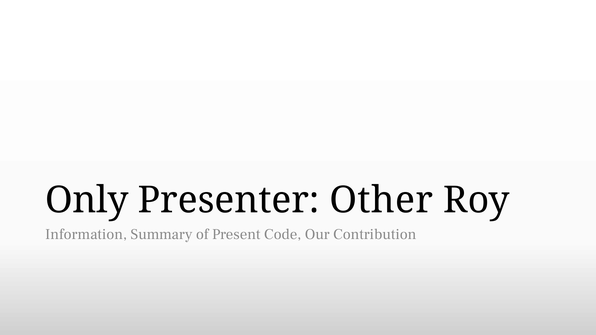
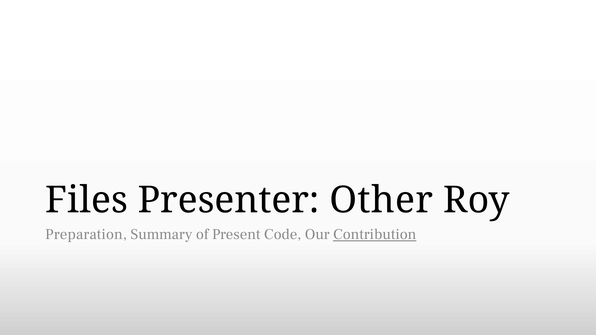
Only: Only -> Files (87, 200)
Information: Information -> Preparation (86, 235)
Contribution underline: none -> present (375, 235)
